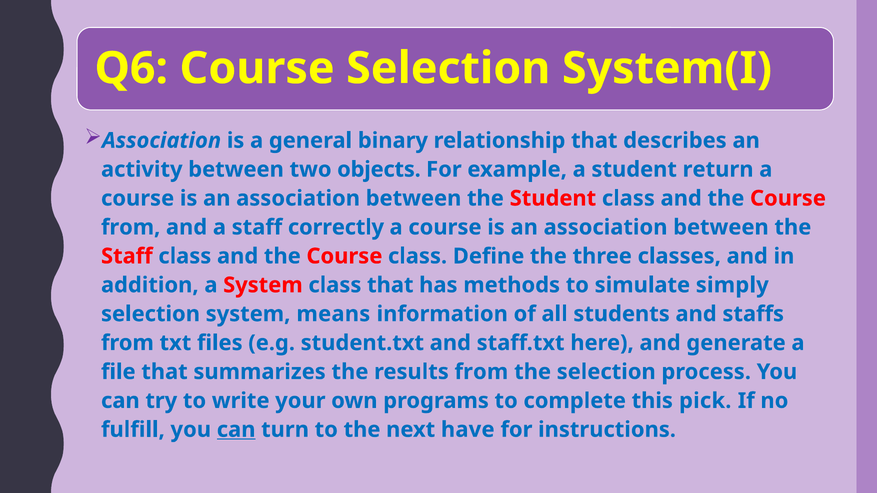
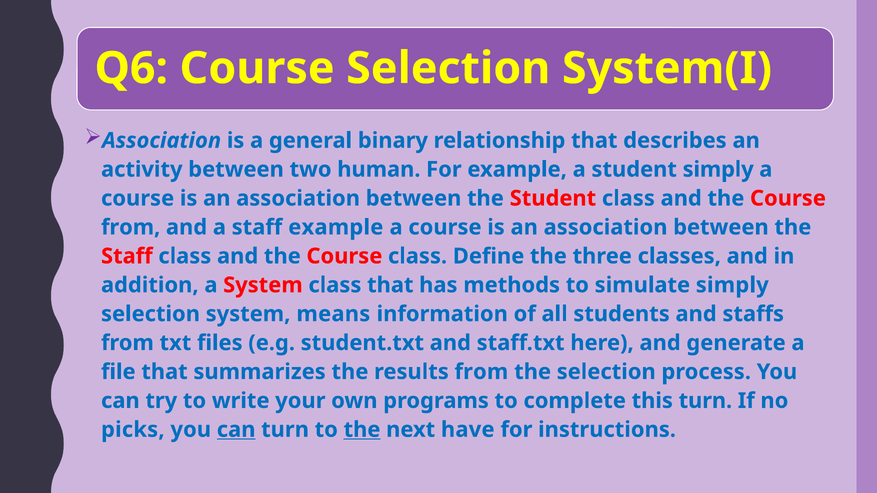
objects: objects -> human (379, 170)
student return: return -> simply (718, 170)
staff correctly: correctly -> example (336, 227)
this pick: pick -> turn (705, 401)
fulfill: fulfill -> picks (133, 430)
the underline: none -> present (362, 430)
